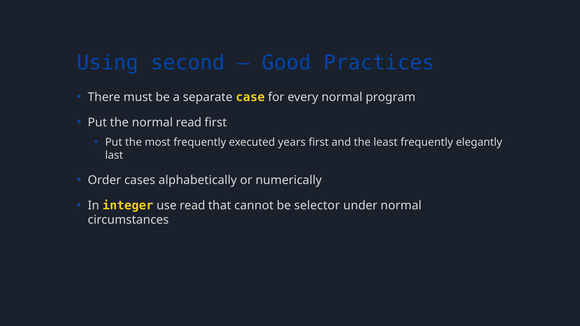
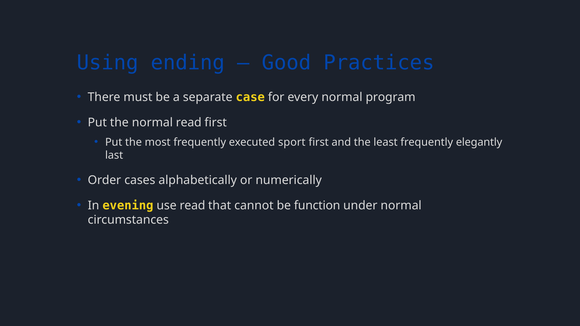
second: second -> ending (188, 63)
years: years -> sport (292, 142)
integer: integer -> evening (128, 206)
selector: selector -> function (317, 206)
